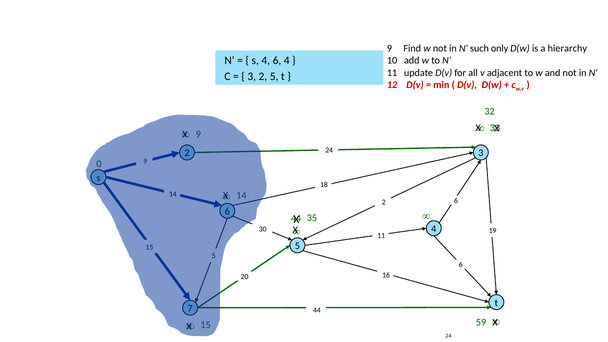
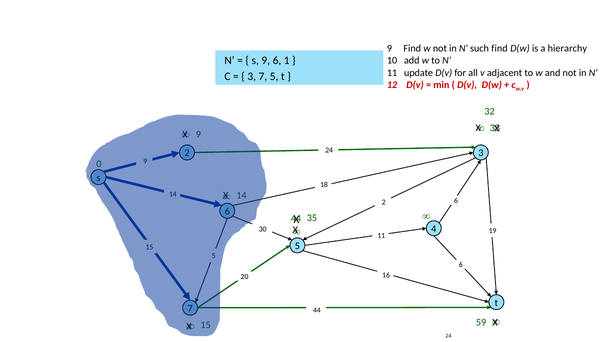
such only: only -> find (499, 48)
s 4: 4 -> 9 (266, 61)
6 4: 4 -> 1 (287, 61)
3 2: 2 -> 7 (263, 76)
